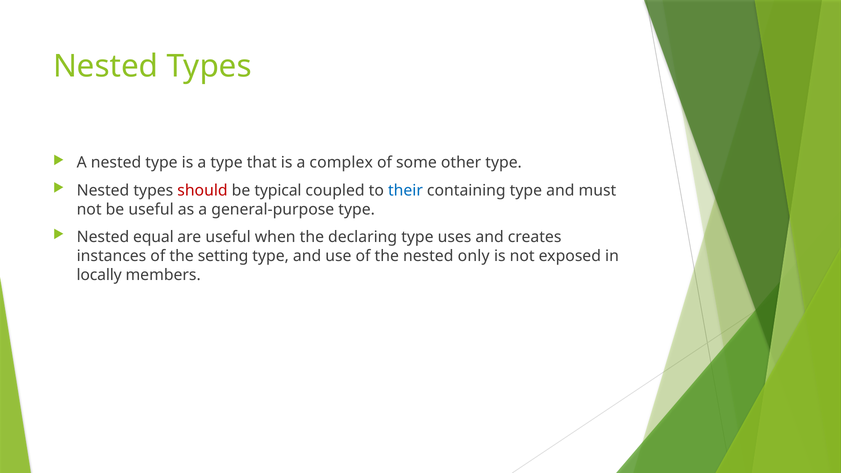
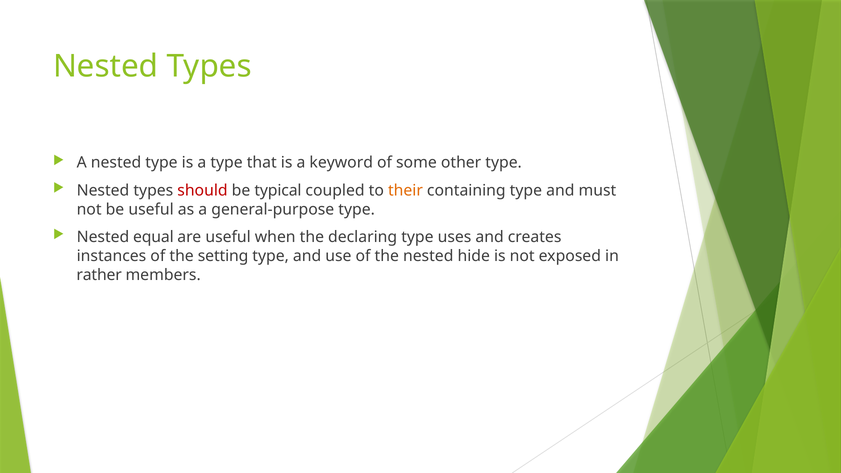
complex: complex -> keyword (341, 163)
their colour: blue -> orange (405, 190)
only: only -> hide (474, 256)
locally: locally -> rather (99, 275)
